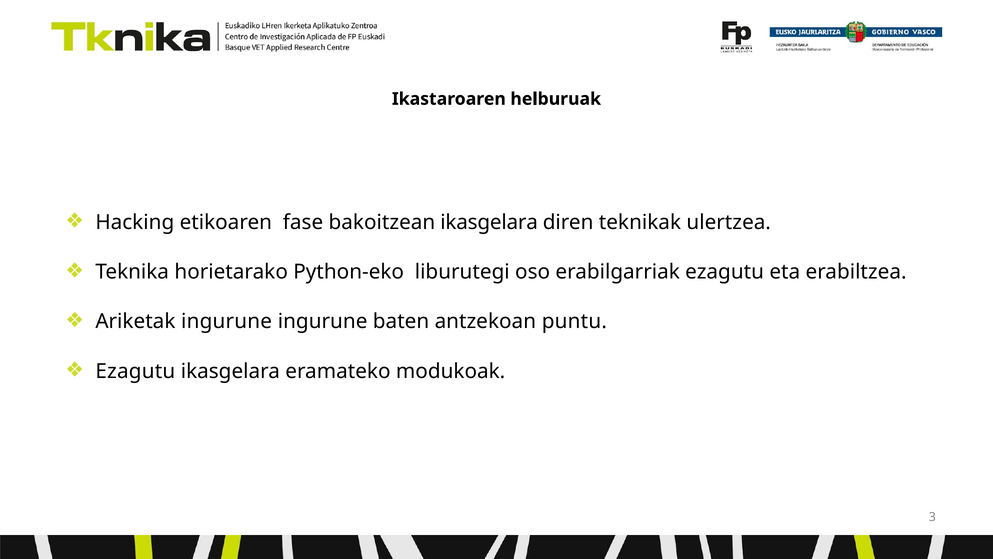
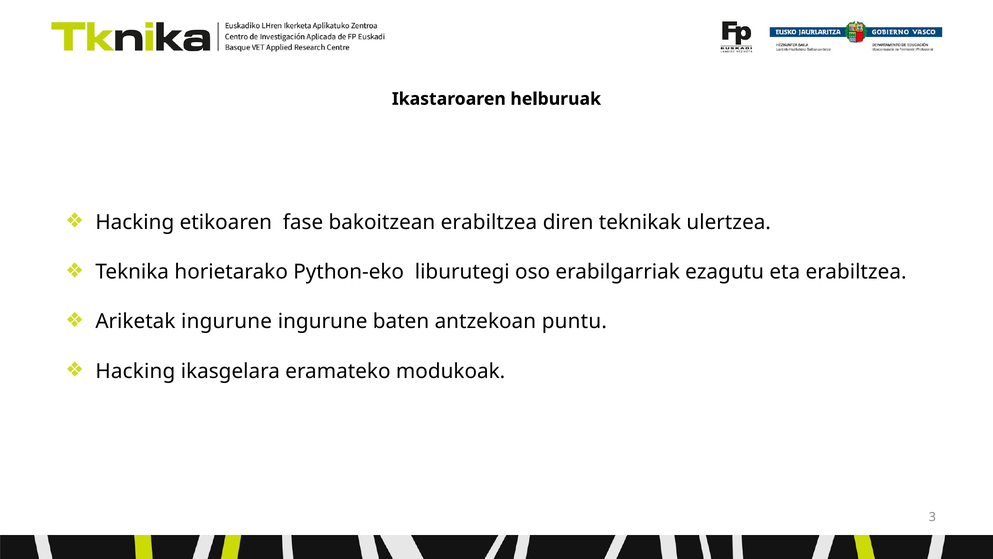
bakoitzean ikasgelara: ikasgelara -> erabiltzea (489, 222)
Ezagutu: Ezagutu -> Hacking (135, 371)
